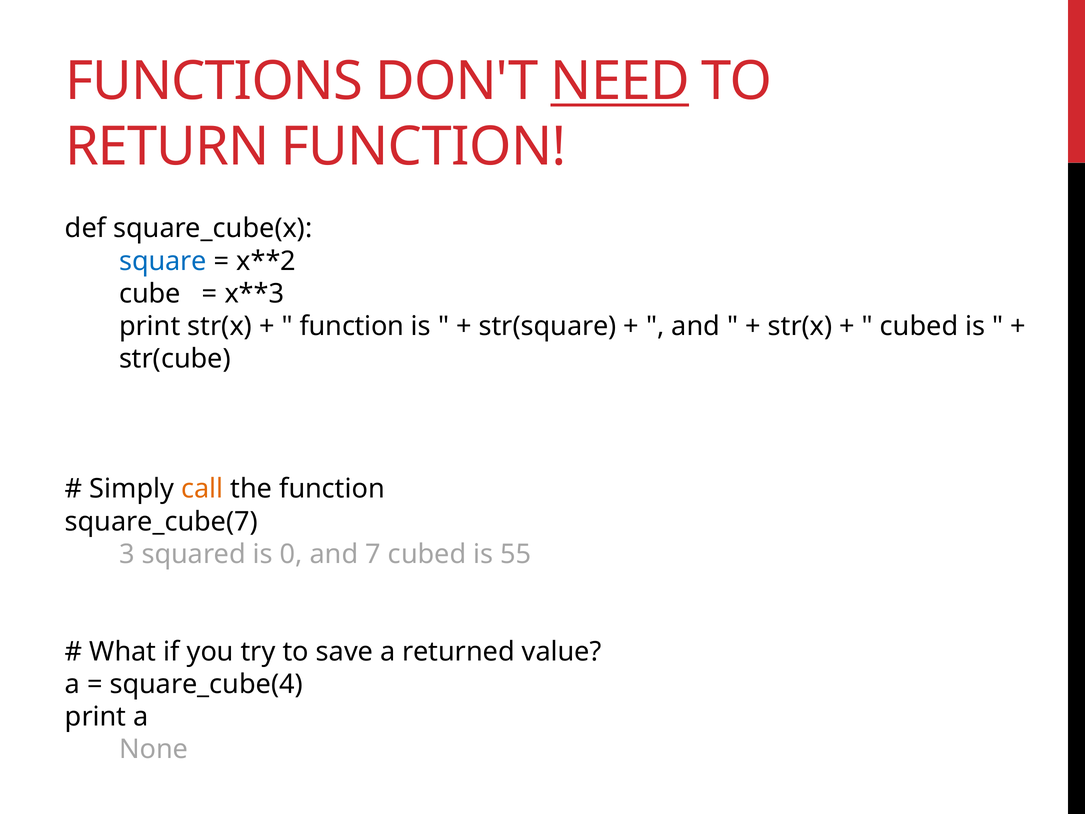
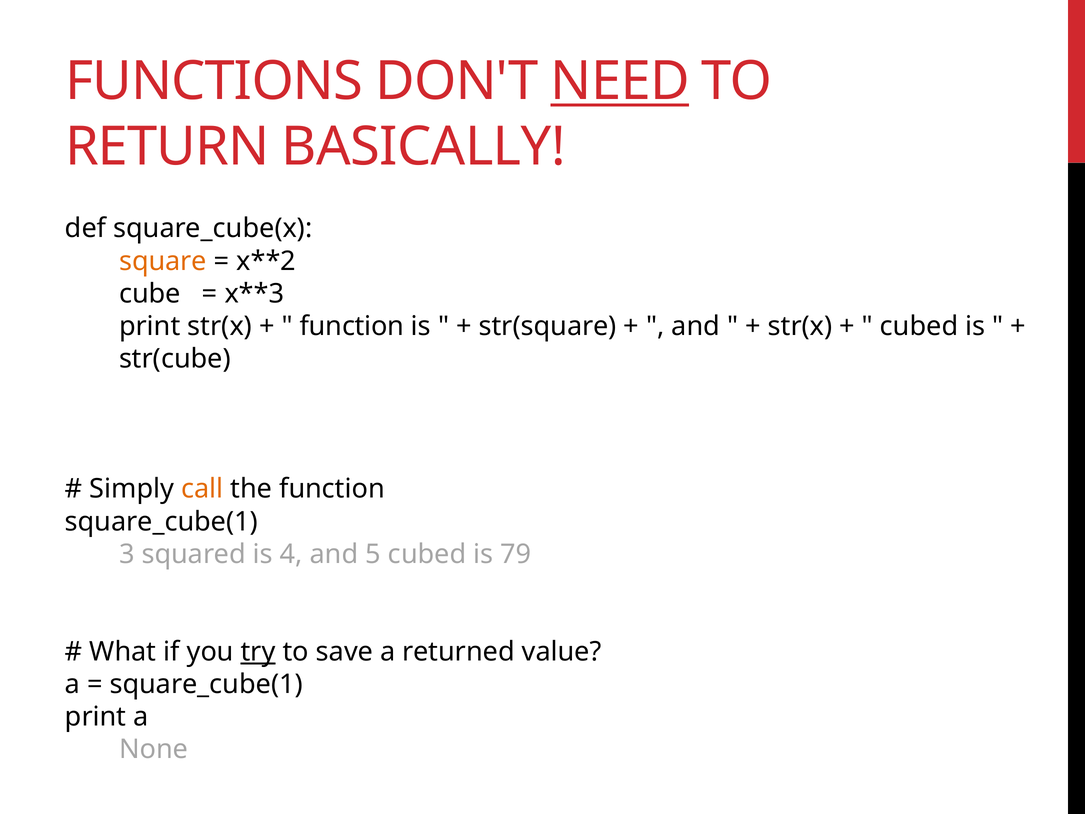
RETURN FUNCTION: FUNCTION -> BASICALLY (423, 147)
square colour: blue -> orange (163, 261)
square_cube(7: square_cube(7 -> square_cube(1 (161, 521)
0: 0 -> 4 (291, 554)
7: 7 -> 5 (373, 554)
55: 55 -> 79 (516, 554)
try underline: none -> present (258, 652)
square_cube(4: square_cube(4 -> square_cube(1 (206, 684)
